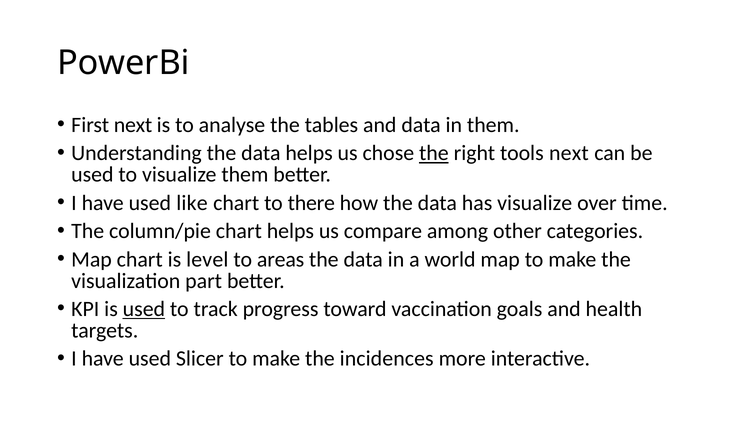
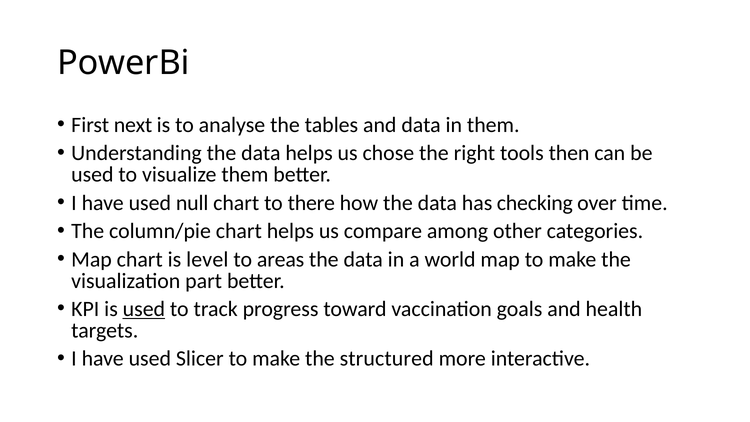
the underline: present -> none (434, 153)
tools next: next -> then (569, 153)
like: like -> null (192, 203)
has visualize: visualize -> checking (535, 203)
incidences: incidences -> structured (387, 359)
